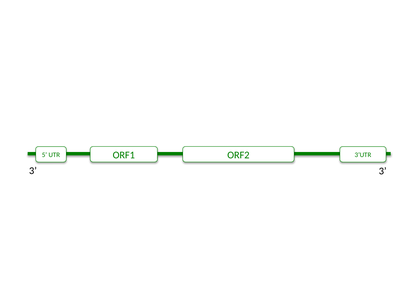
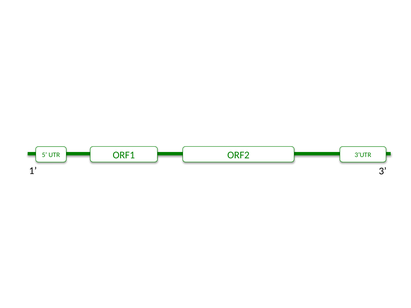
3: 3 -> 1 (33, 171)
